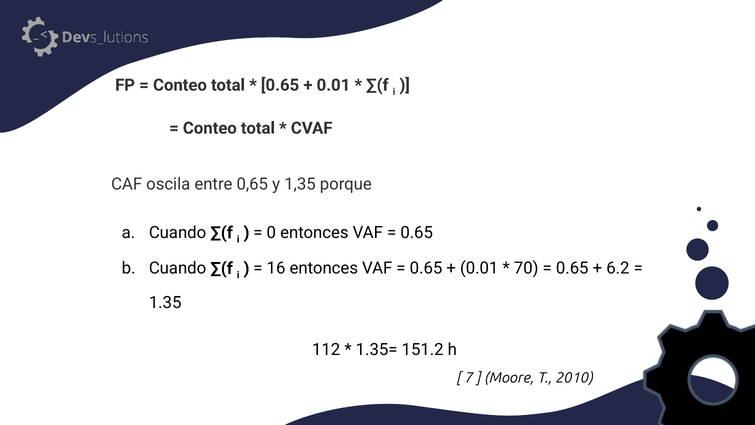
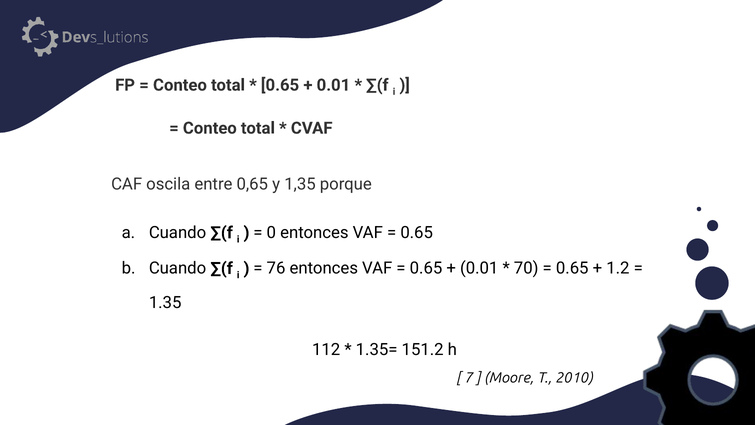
16: 16 -> 76 (276, 268)
6.2: 6.2 -> 1.2 (618, 268)
